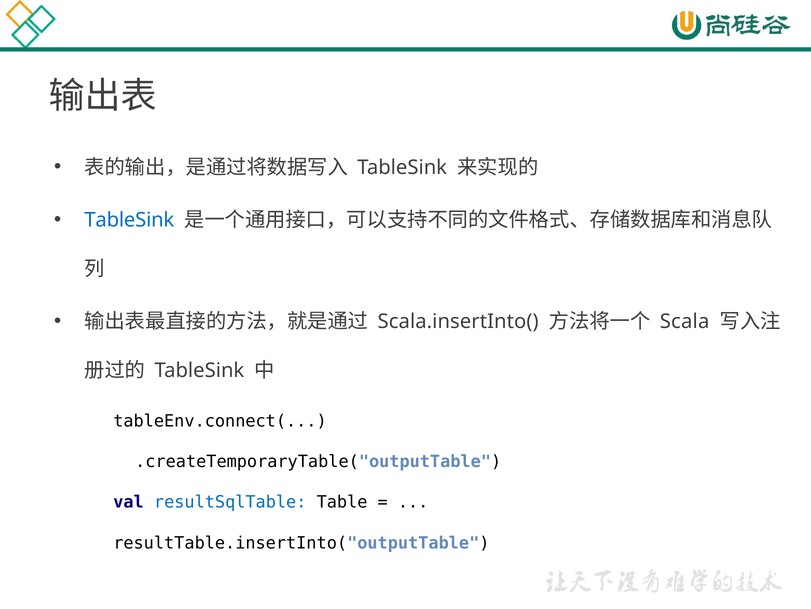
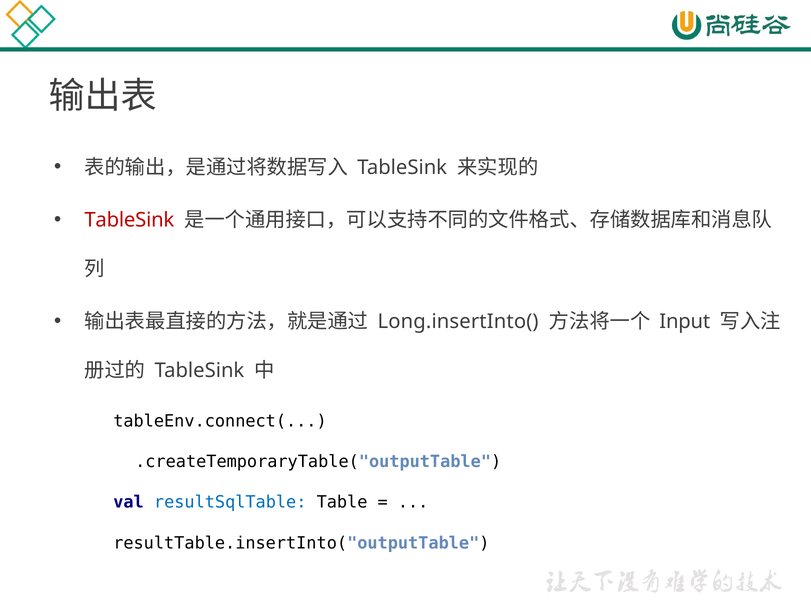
TableSink colour: blue -> red (129, 220)
Scala.insertInto(: Scala.insertInto( -> Long.insertInto( (458, 321)
Scala: Scala -> Input (685, 321)
